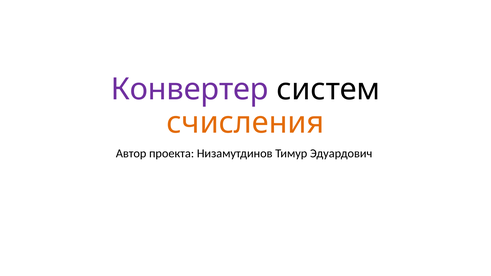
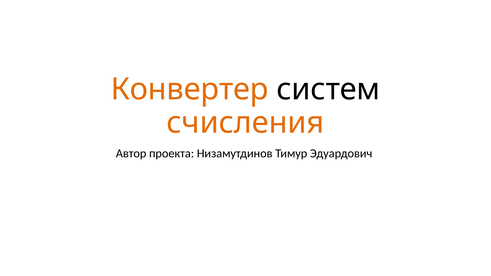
Конвертер colour: purple -> orange (190, 90)
